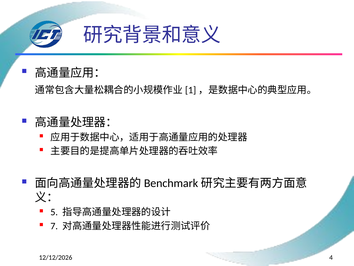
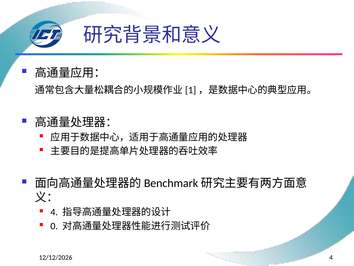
5: 5 -> 4 (54, 212)
7: 7 -> 0 (54, 226)
